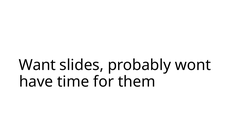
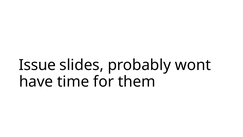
Want: Want -> Issue (37, 65)
